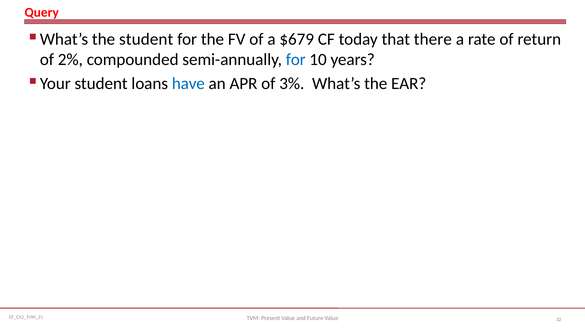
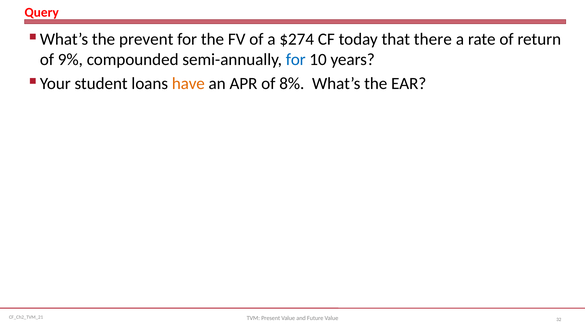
the student: student -> prevent (146, 39)
$679: $679 -> $274 (297, 39)
2%: 2% -> 9% (70, 60)
have colour: blue -> orange (188, 84)
3%: 3% -> 8% (292, 84)
